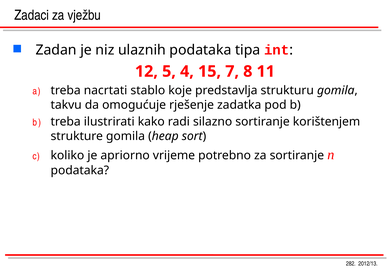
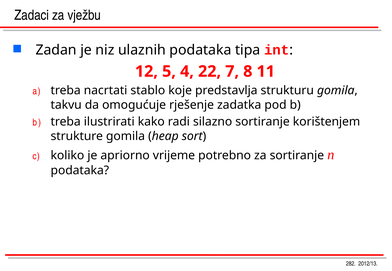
15: 15 -> 22 (210, 72)
